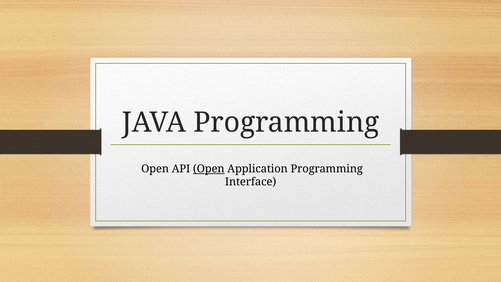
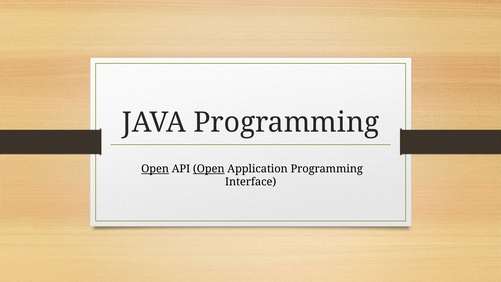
Open underline: none -> present (155, 169)
